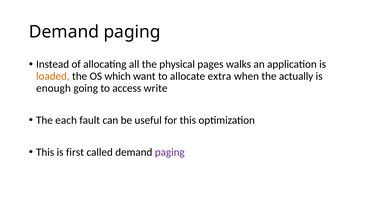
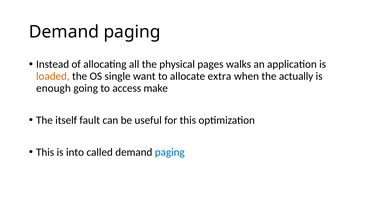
which: which -> single (118, 76)
write: write -> make (156, 88)
each: each -> itself (66, 120)
first: first -> into (75, 152)
paging colour: purple -> blue (170, 152)
